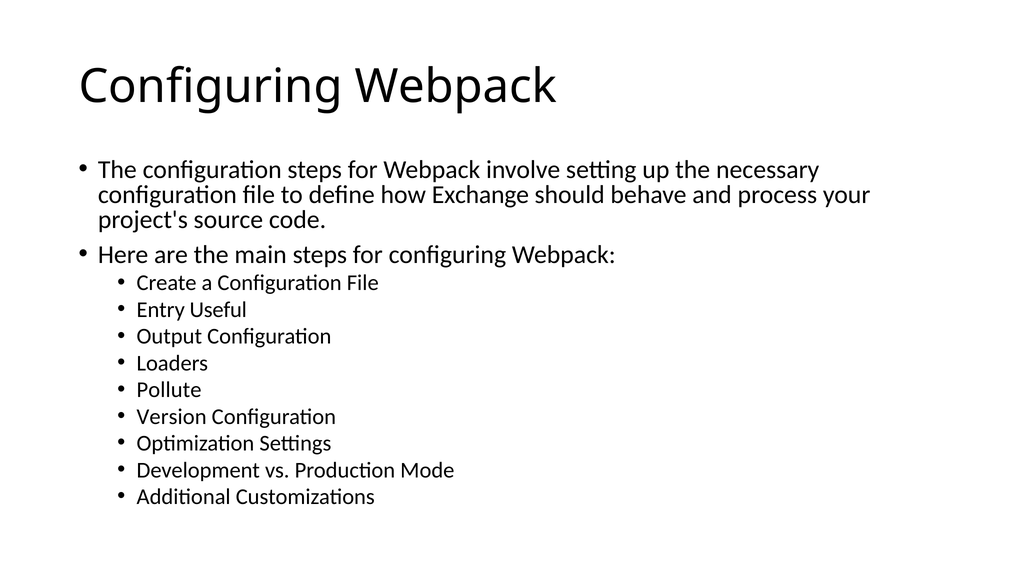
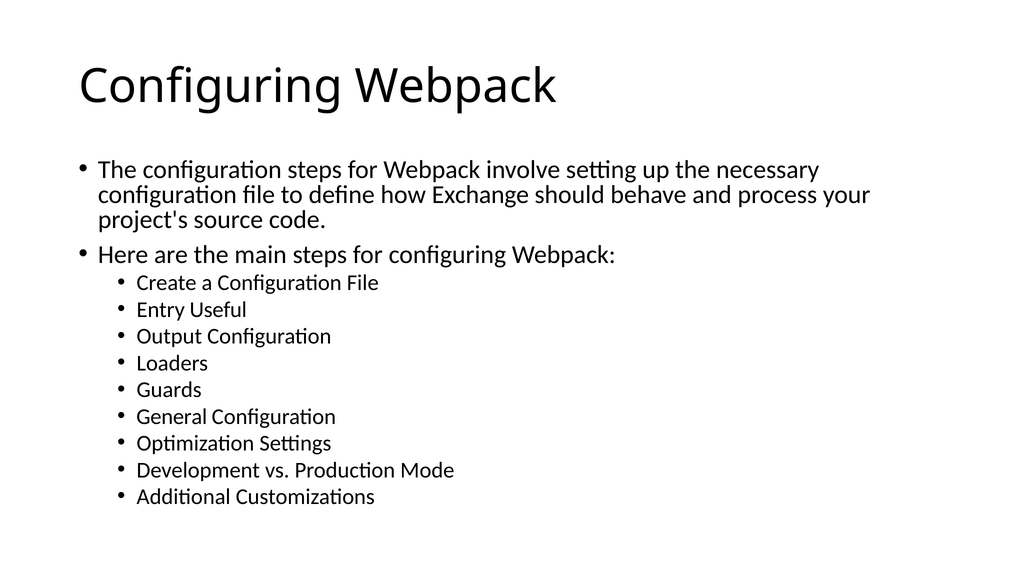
Pollute: Pollute -> Guards (169, 390)
Version: Version -> General (172, 417)
